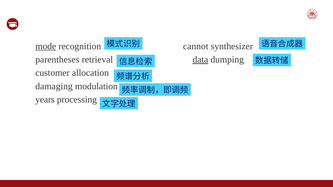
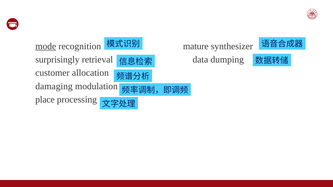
cannot: cannot -> mature (196, 46)
parentheses: parentheses -> surprisingly (57, 60)
data underline: present -> none (200, 60)
years: years -> place (45, 100)
